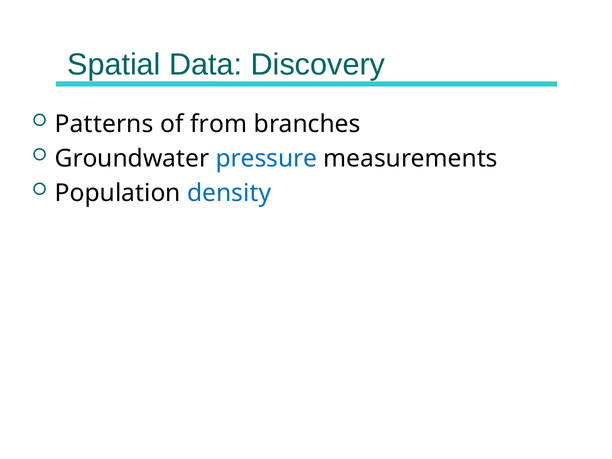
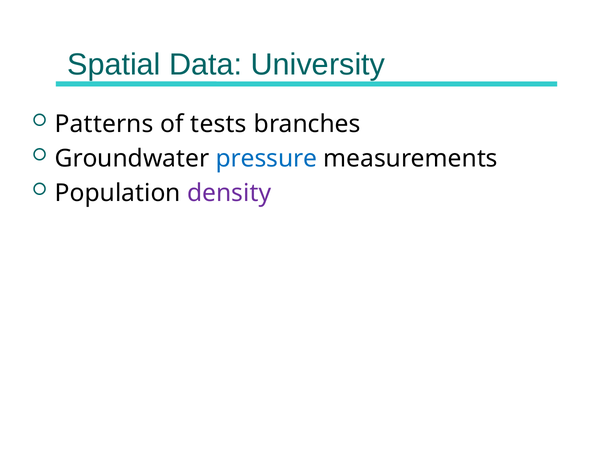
Discovery: Discovery -> University (318, 65)
from: from -> tests (219, 124)
density colour: blue -> purple (229, 193)
